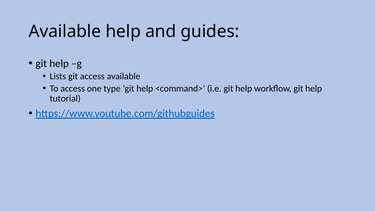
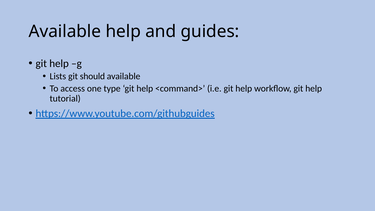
git access: access -> should (92, 76)
